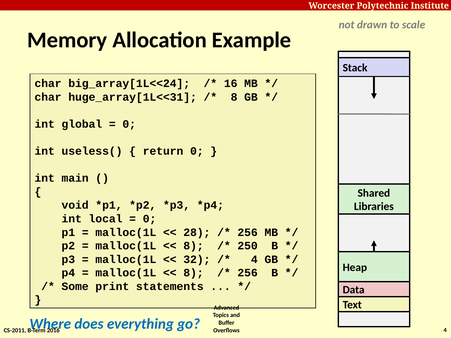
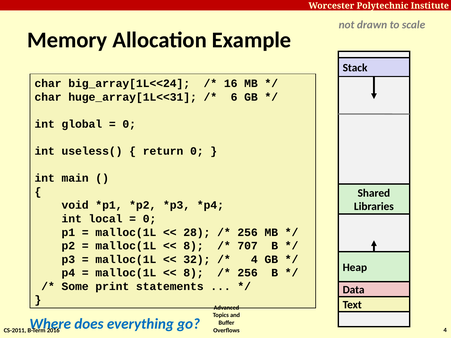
8: 8 -> 6 (234, 97)
250: 250 -> 707 (248, 246)
